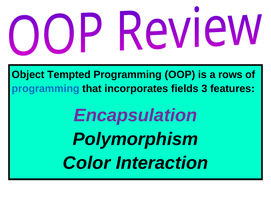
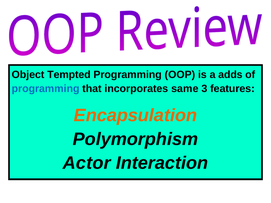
rows: rows -> adds (231, 75)
fields: fields -> same (185, 89)
Encapsulation colour: purple -> orange (135, 115)
Color: Color -> Actor (87, 163)
